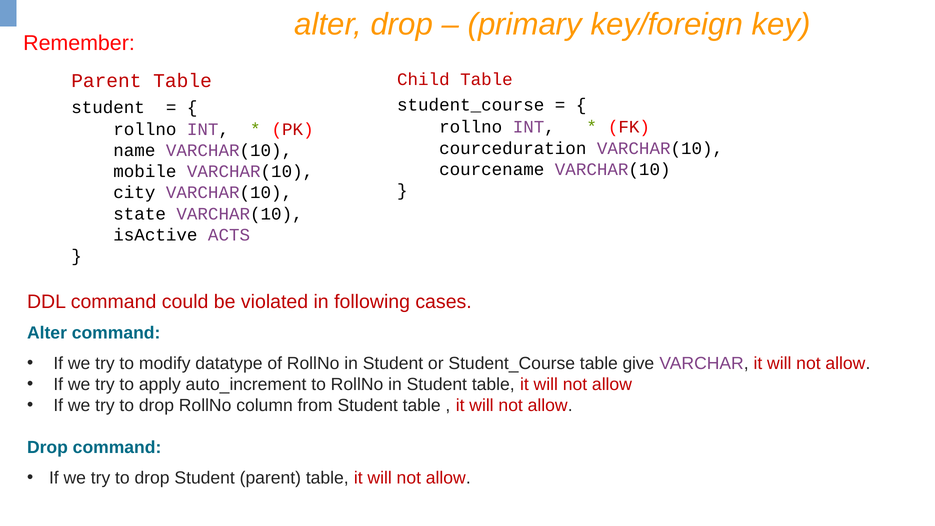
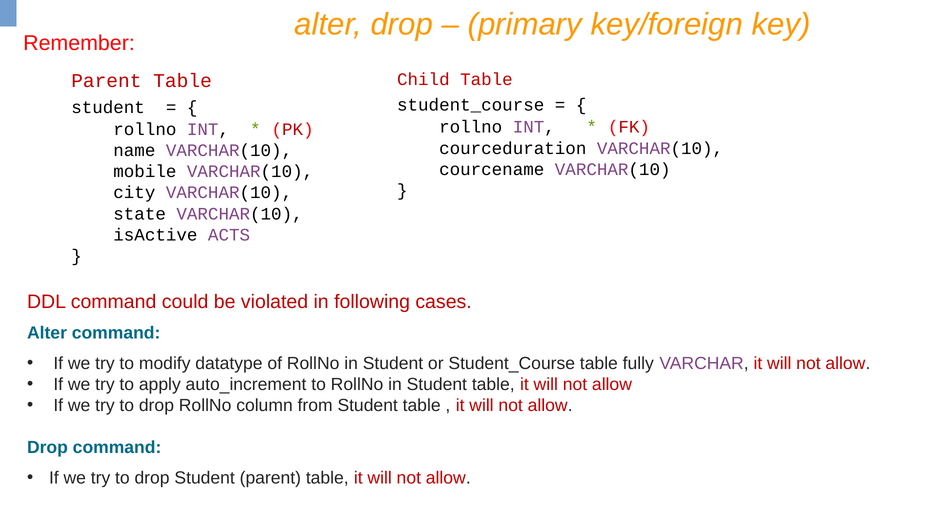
give: give -> fully (638, 363)
